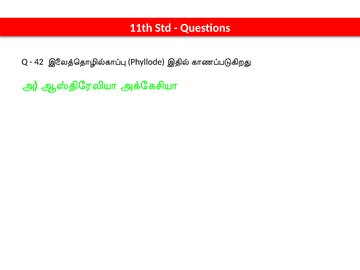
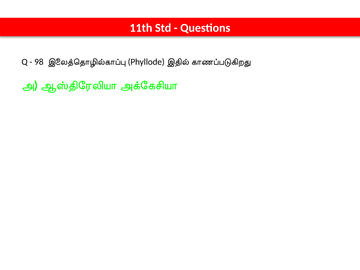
42: 42 -> 98 (39, 62)
